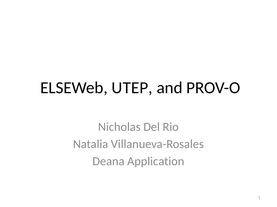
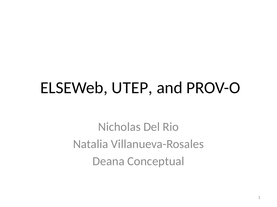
Application: Application -> Conceptual (156, 162)
